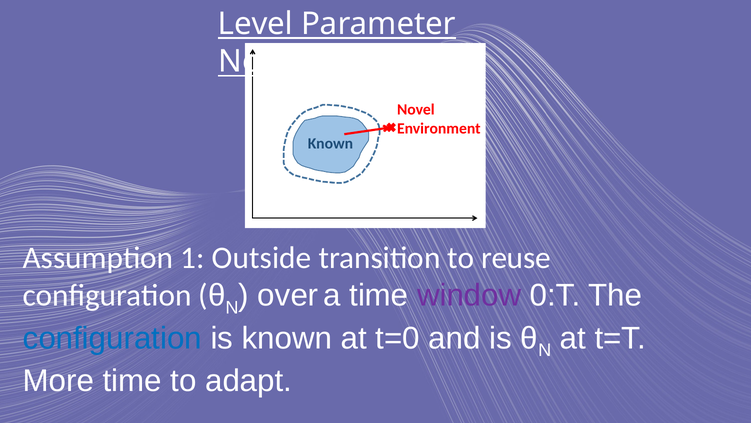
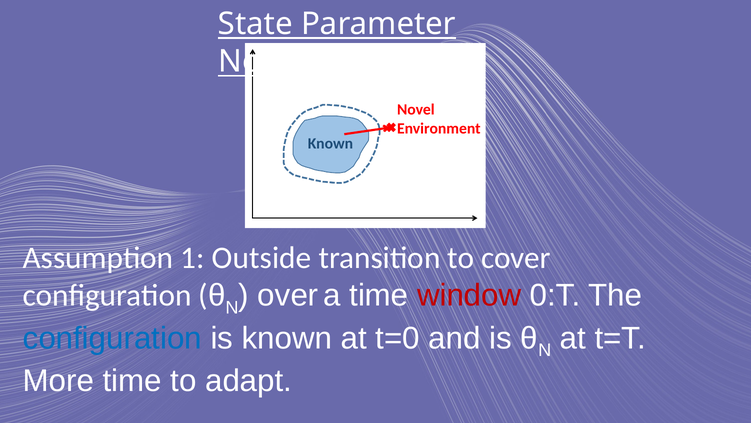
Level: Level -> State (255, 24)
reuse: reuse -> cover (516, 258)
window colour: purple -> red (469, 295)
